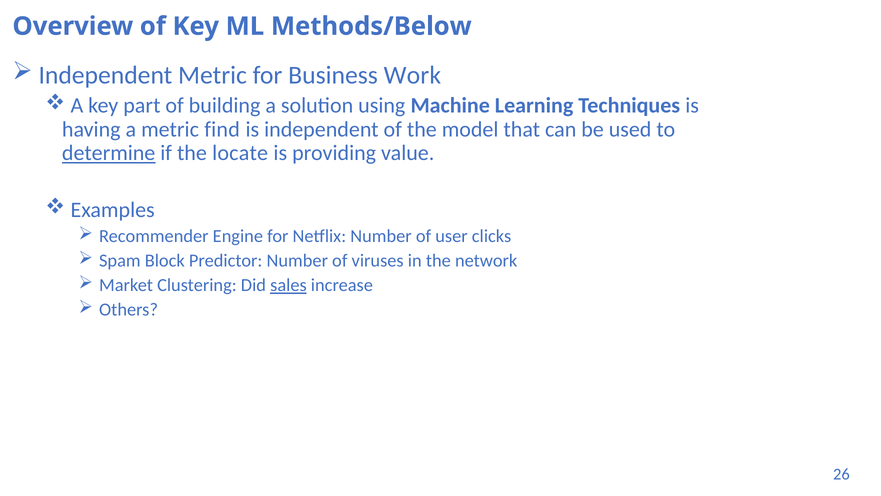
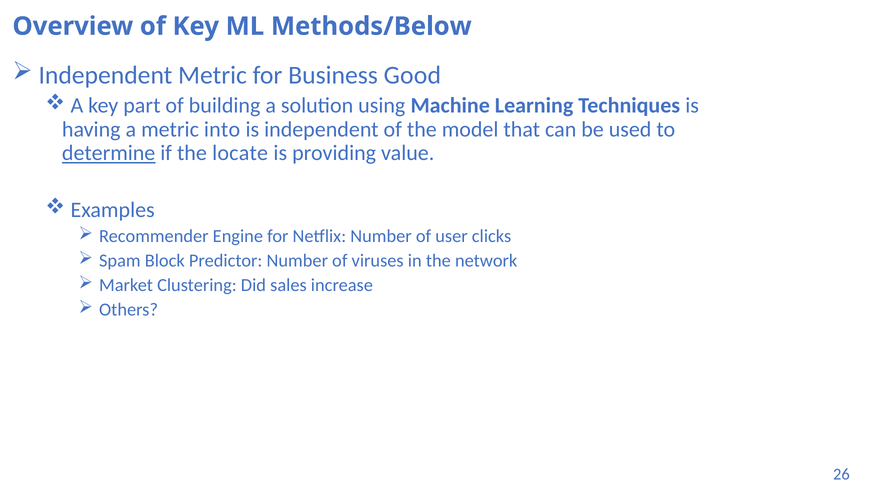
Work: Work -> Good (412, 75)
find: find -> into (222, 129)
sales underline: present -> none (288, 285)
